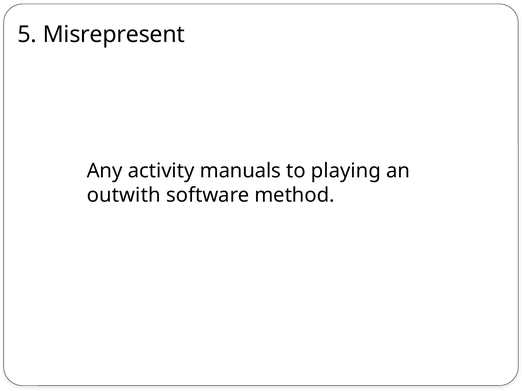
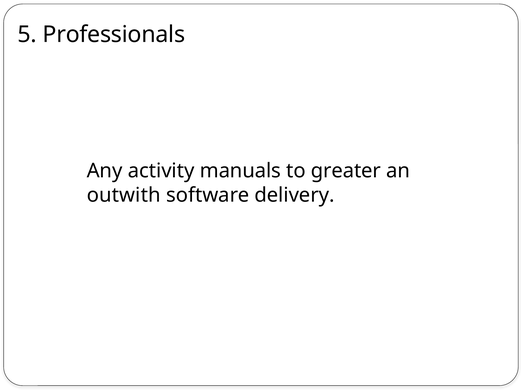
Misrepresent: Misrepresent -> Professionals (114, 34)
playing: playing -> greater (346, 171)
method: method -> delivery (294, 196)
